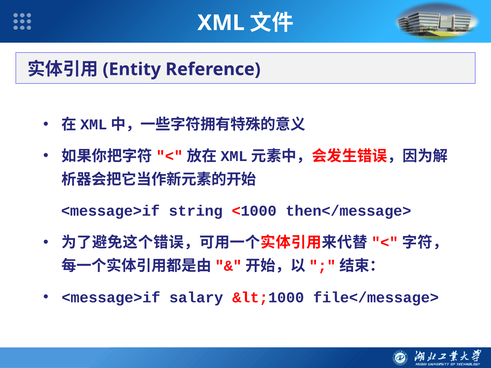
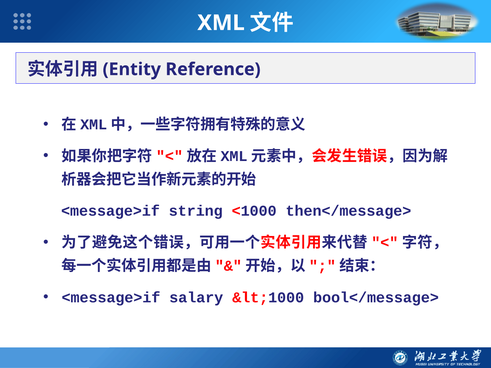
file</message>: file</message> -> bool</message> (376, 298)
